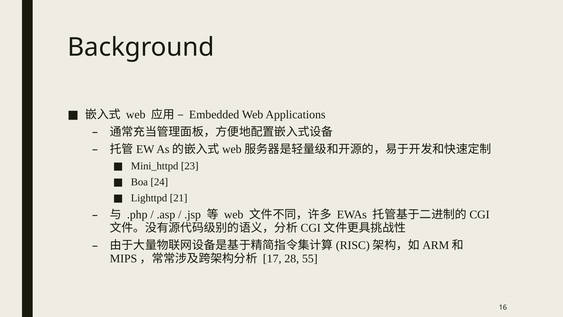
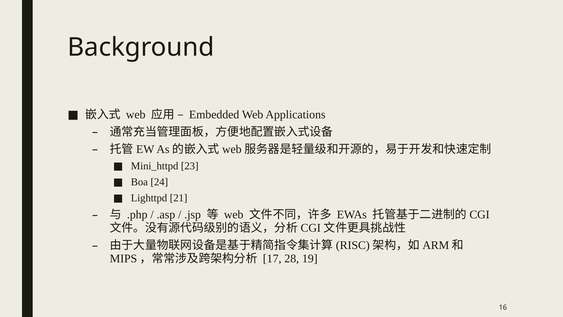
55: 55 -> 19 (310, 258)
